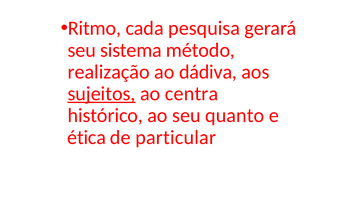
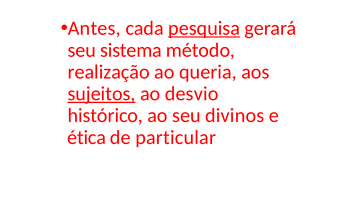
Ritmo: Ritmo -> Antes (94, 28)
pesquisa underline: none -> present (204, 28)
dádiva: dádiva -> queria (208, 72)
centra: centra -> desvio (192, 93)
quanto: quanto -> divinos (235, 115)
